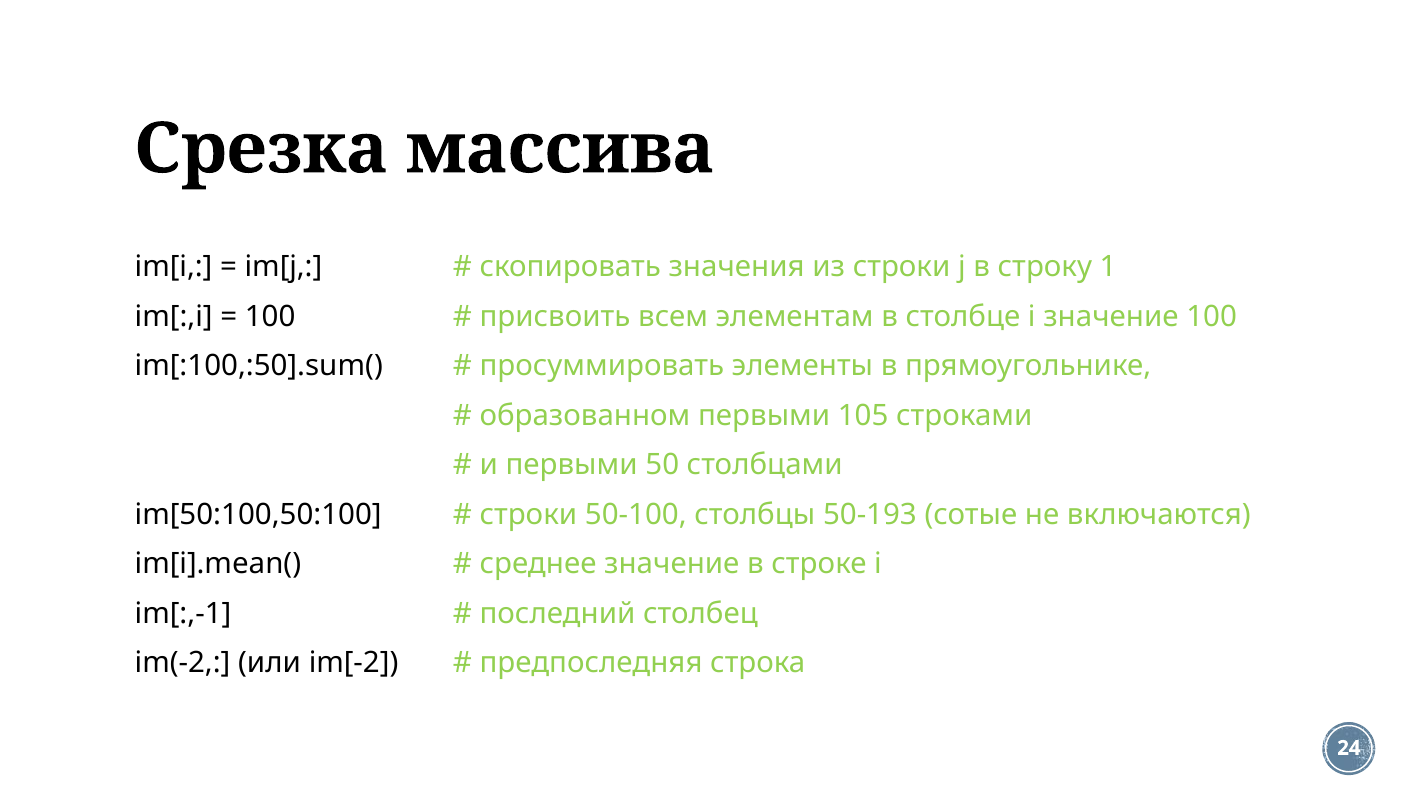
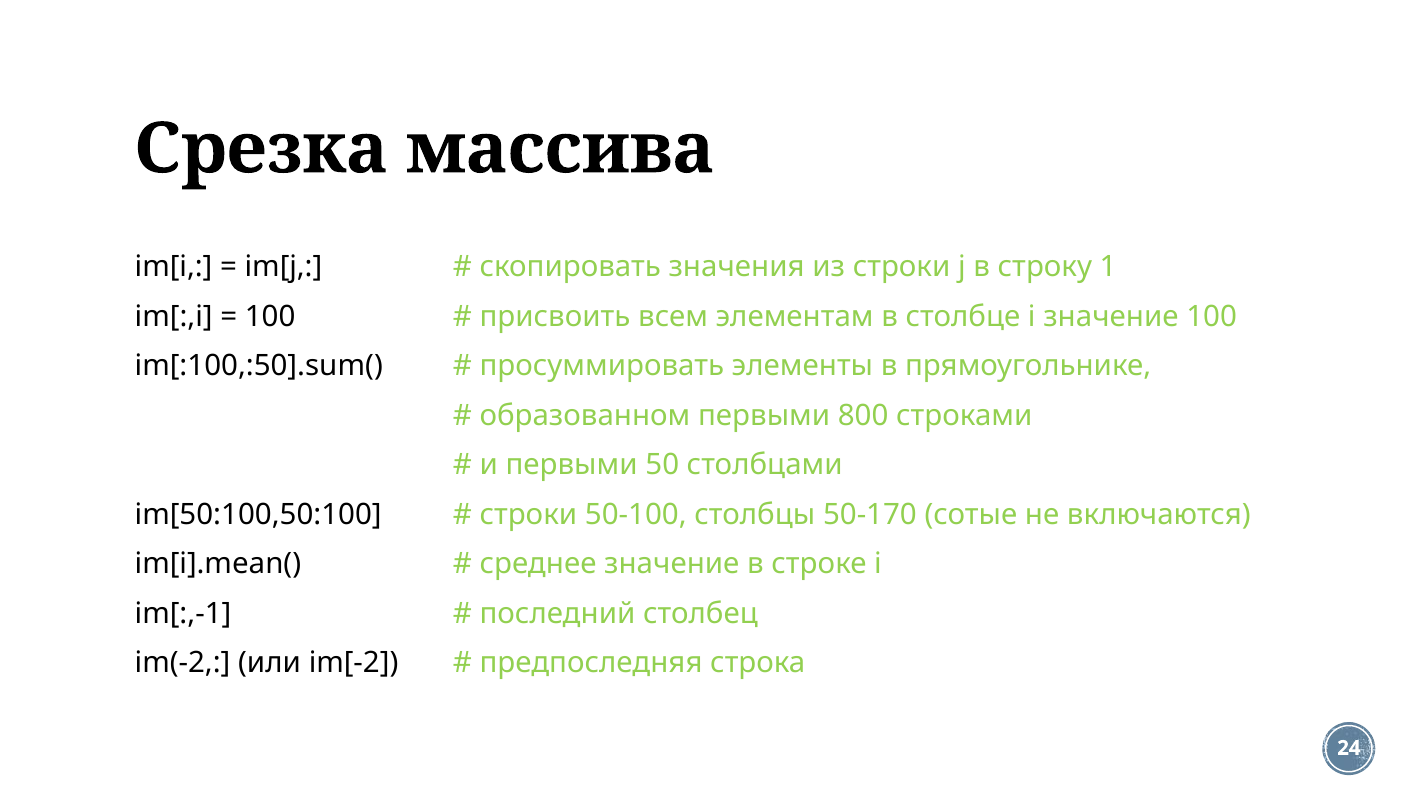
105: 105 -> 800 (863, 416)
50-193: 50-193 -> 50-170 (870, 515)
